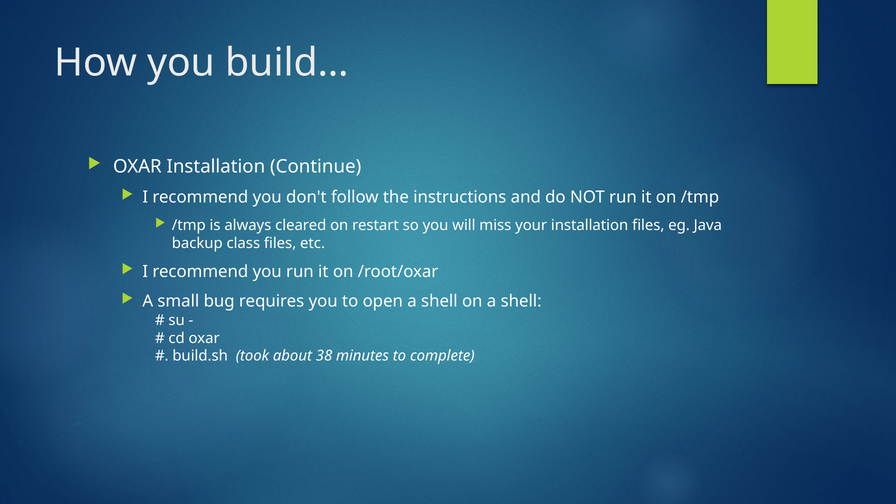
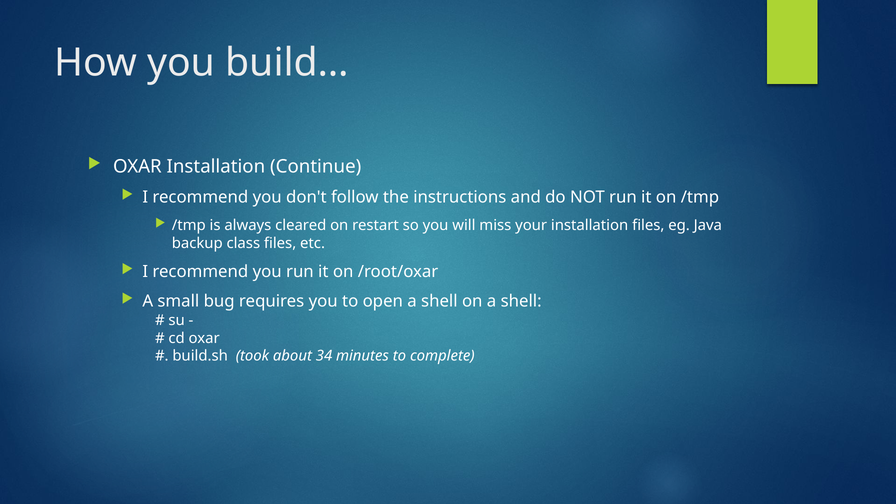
38: 38 -> 34 (324, 356)
